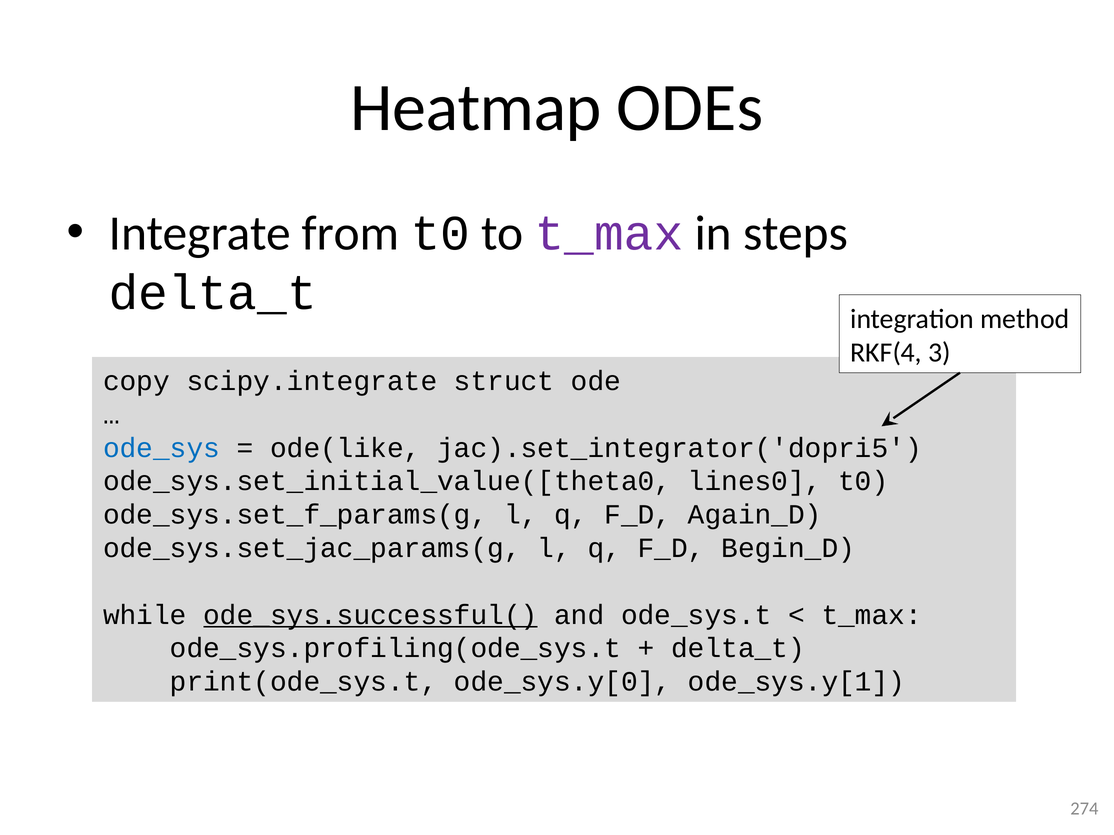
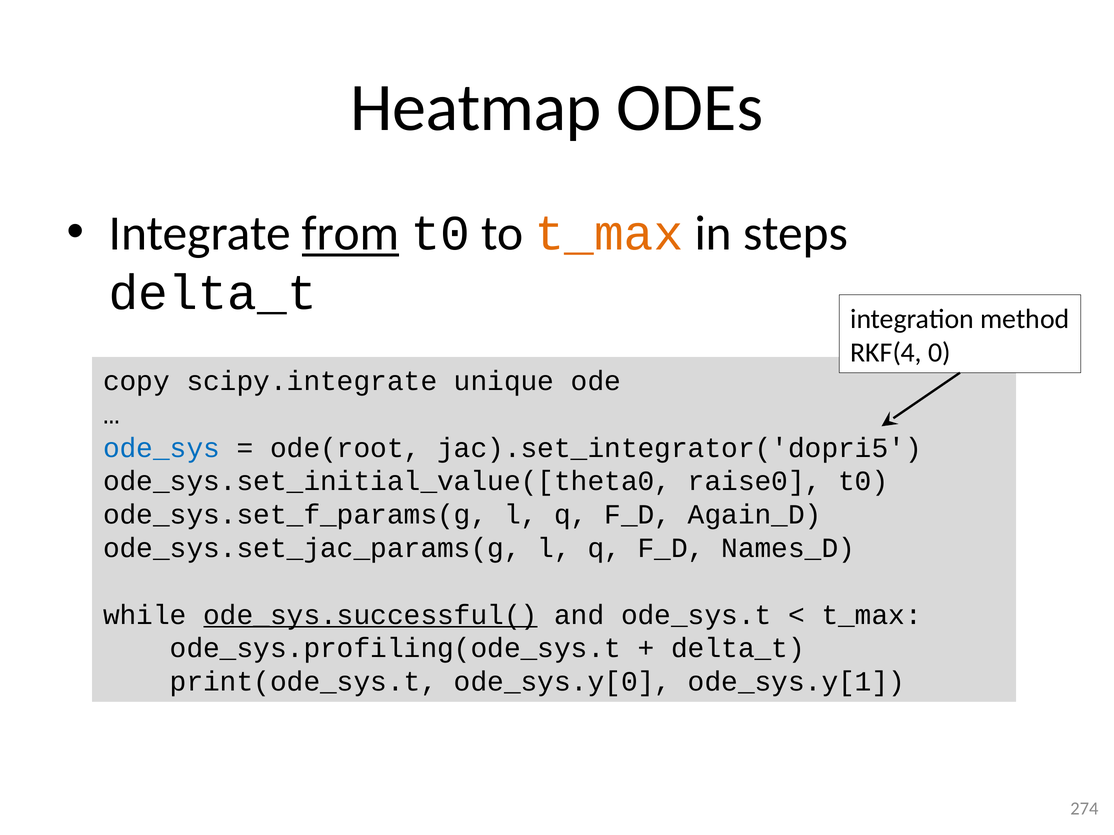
from underline: none -> present (351, 234)
t_max colour: purple -> orange (609, 234)
3: 3 -> 0 (940, 353)
struct: struct -> unique (504, 381)
ode(like: ode(like -> ode(root (345, 448)
lines0: lines0 -> raise0 (755, 482)
Begin_D: Begin_D -> Names_D (788, 548)
